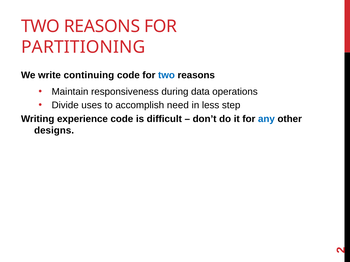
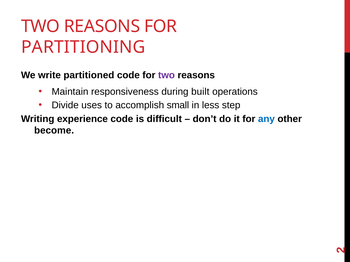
continuing: continuing -> partitioned (89, 75)
two colour: blue -> purple (166, 75)
data: data -> built (200, 92)
need: need -> small (178, 105)
designs: designs -> become (54, 131)
